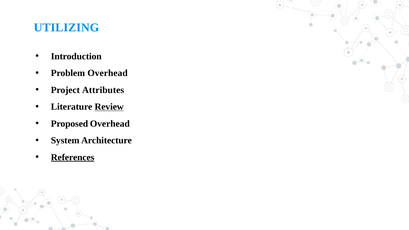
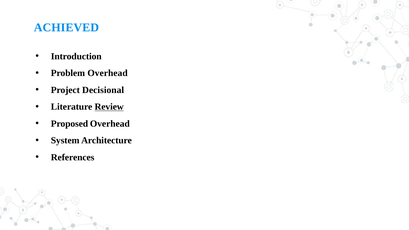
UTILIZING: UTILIZING -> ACHIEVED (66, 28)
Attributes: Attributes -> Decisional (103, 90)
References underline: present -> none (73, 157)
